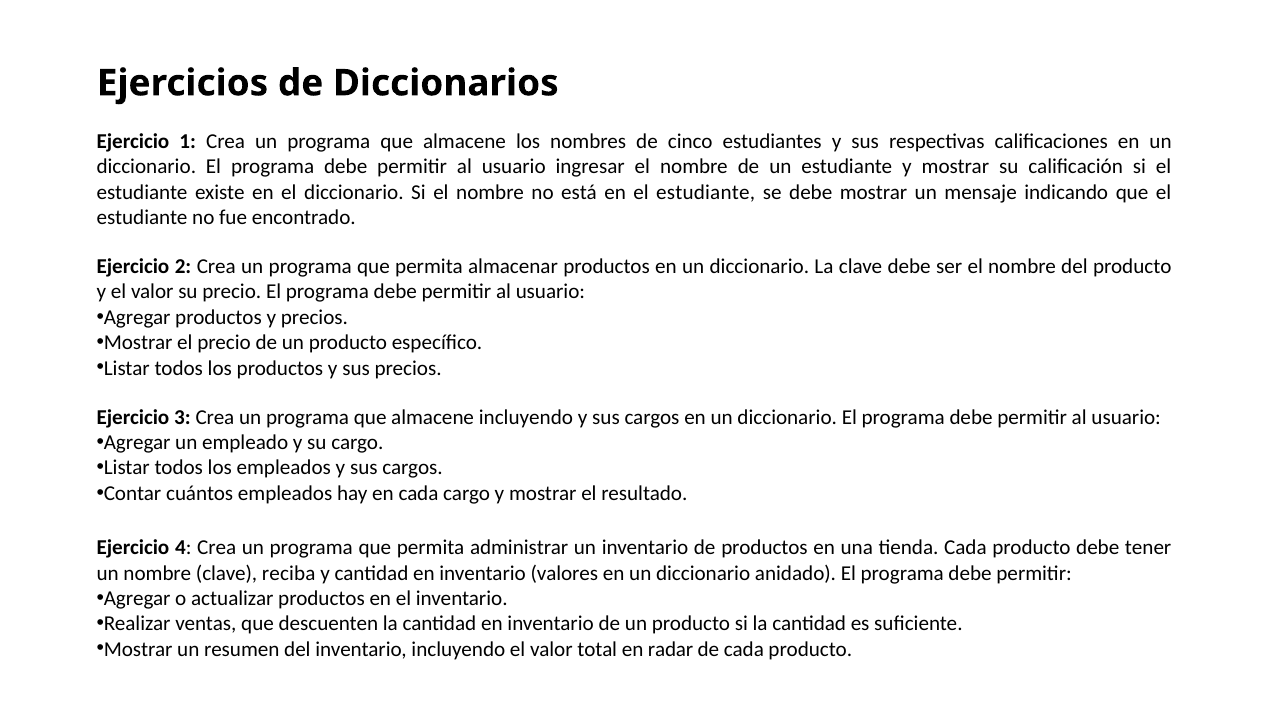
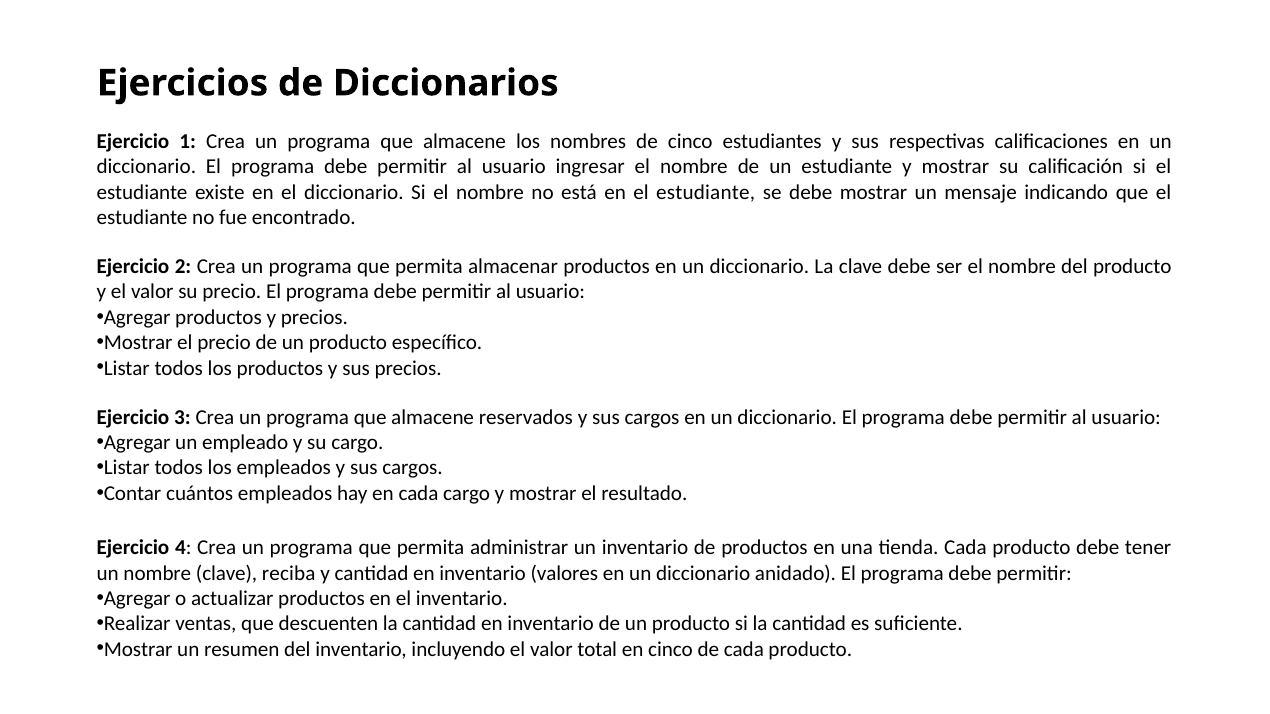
almacene incluyendo: incluyendo -> reservados (526, 417)
en radar: radar -> cinco (670, 650)
